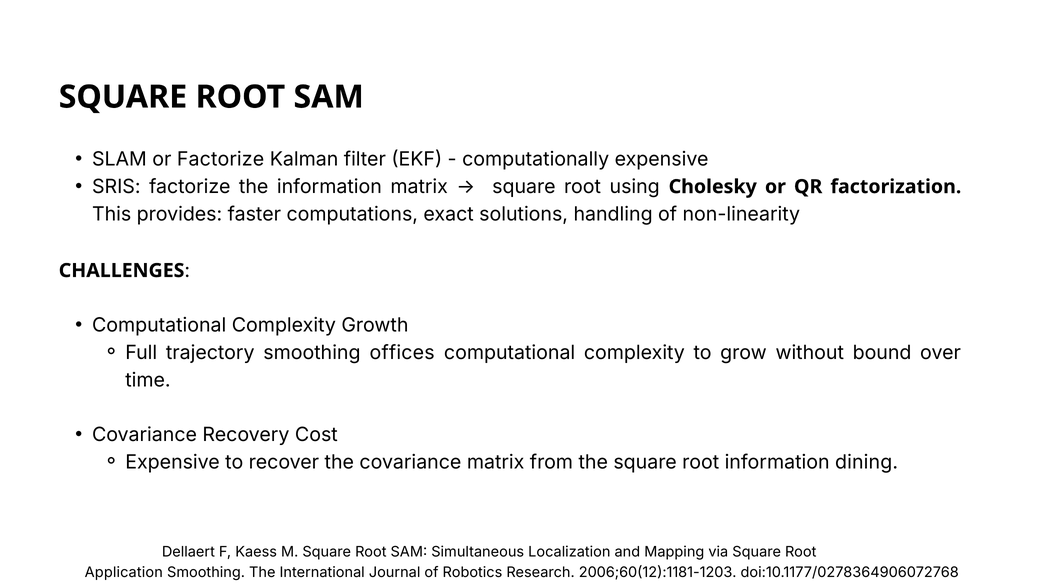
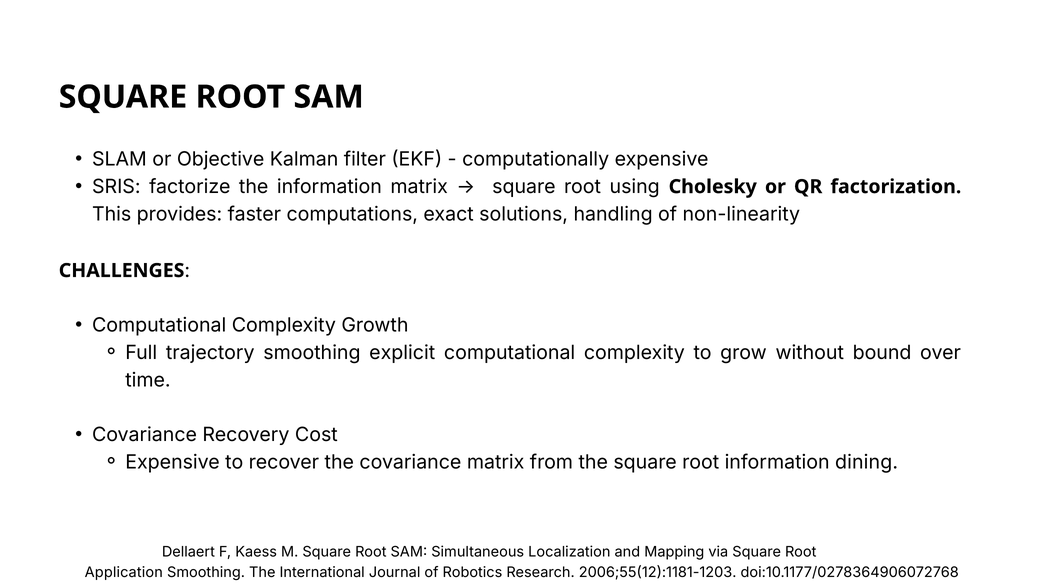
or Factorize: Factorize -> Objective (221, 159)
offices: offices -> explicit (402, 353)
2006;60(12):1181-1203: 2006;60(12):1181-1203 -> 2006;55(12):1181-1203 (658, 572)
